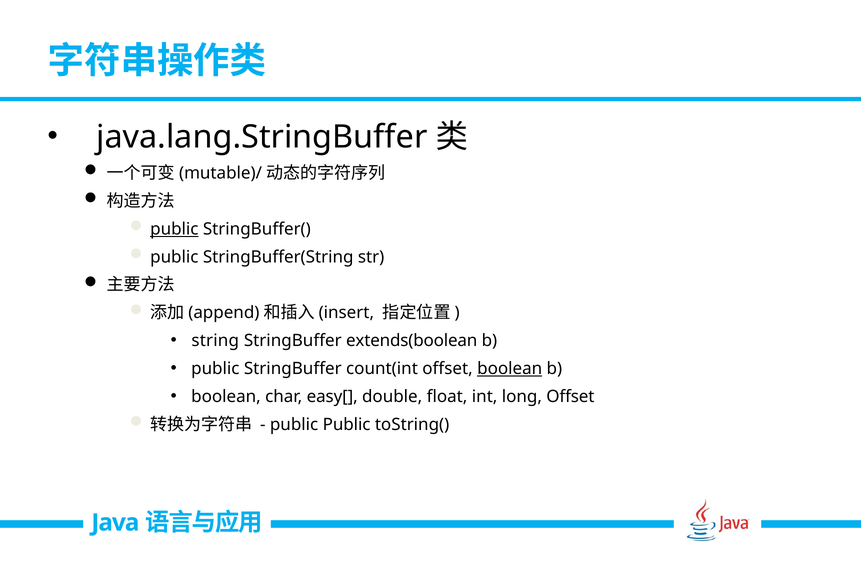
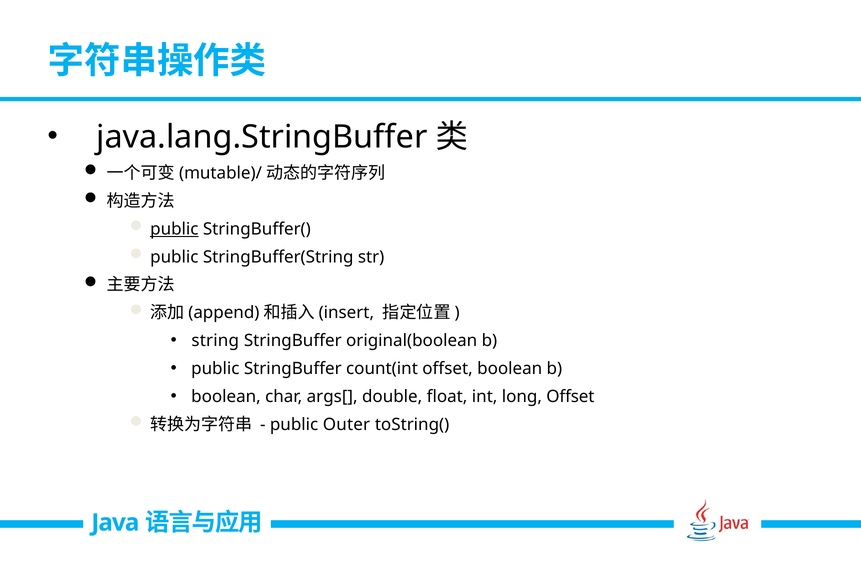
extends(boolean: extends(boolean -> original(boolean (412, 341)
boolean underline: present -> none (510, 369)
easy[: easy[ -> args[ (332, 397)
public Public: Public -> Outer (346, 424)
